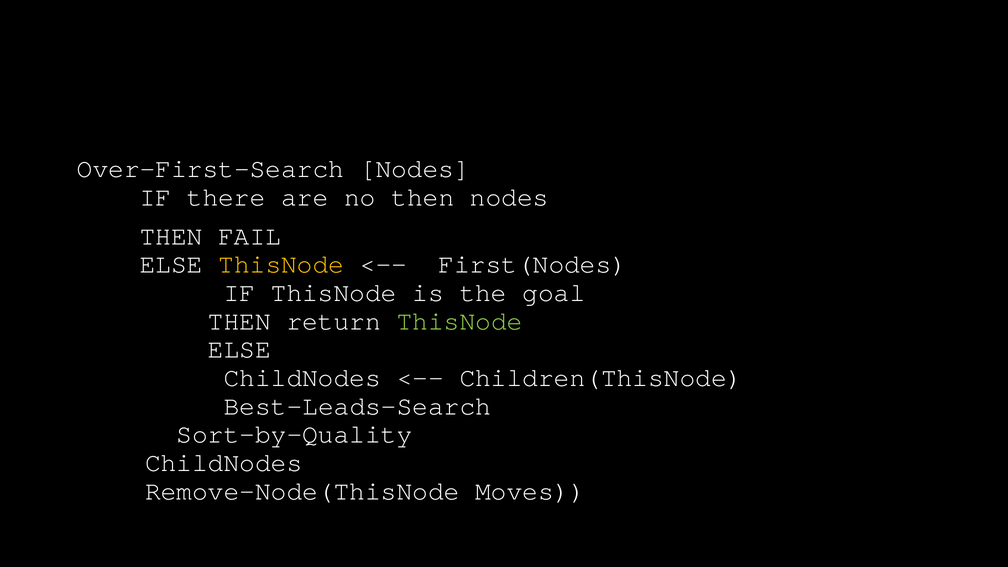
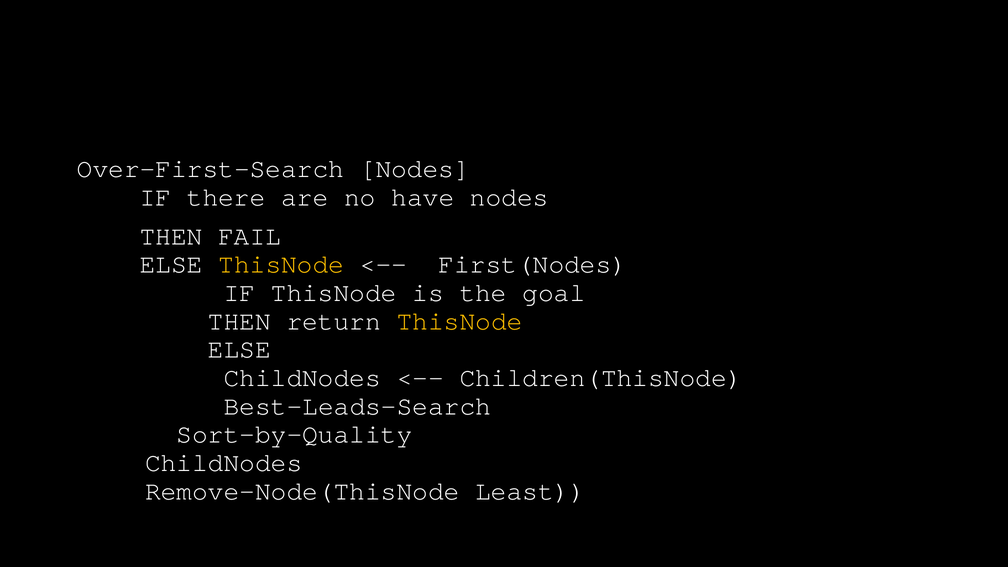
no then: then -> have (423, 197)
ThisNode colour: light green -> yellow (460, 321)
Moves: Moves -> Least (530, 491)
